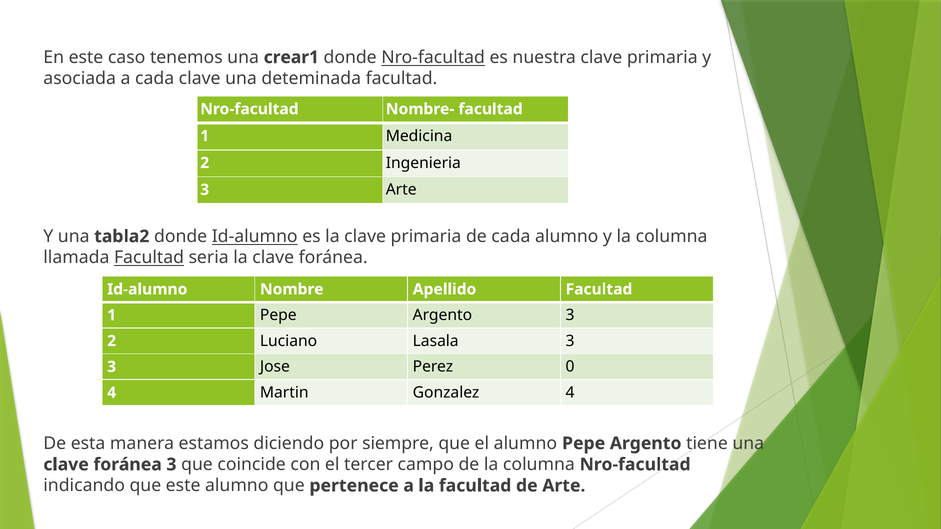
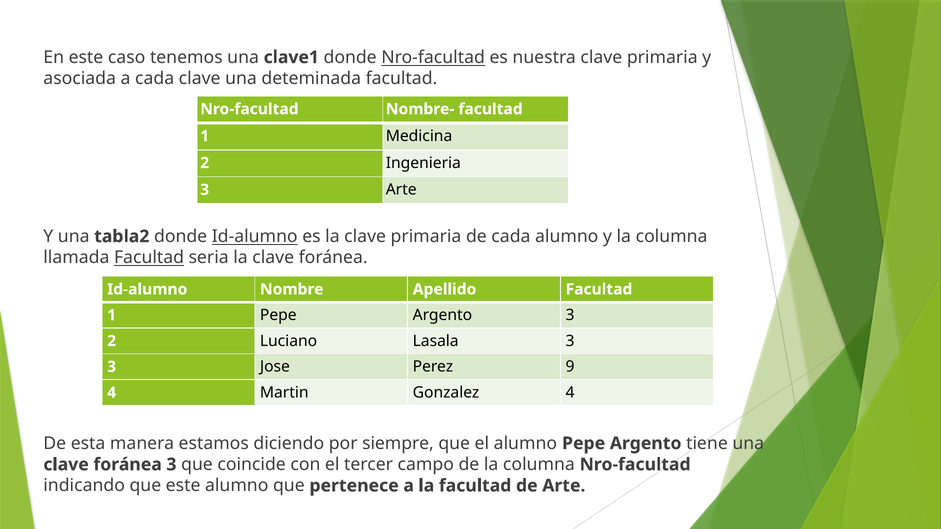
crear1: crear1 -> clave1 (291, 57)
0: 0 -> 9 (570, 367)
